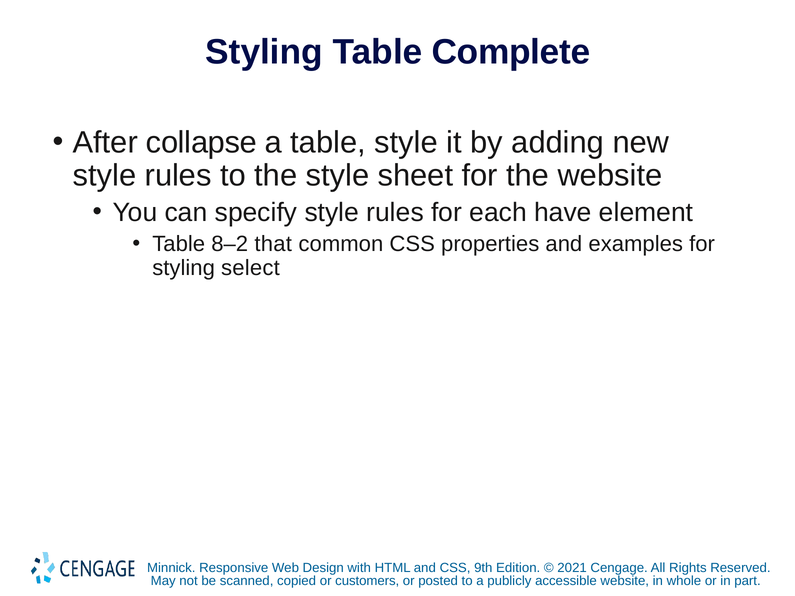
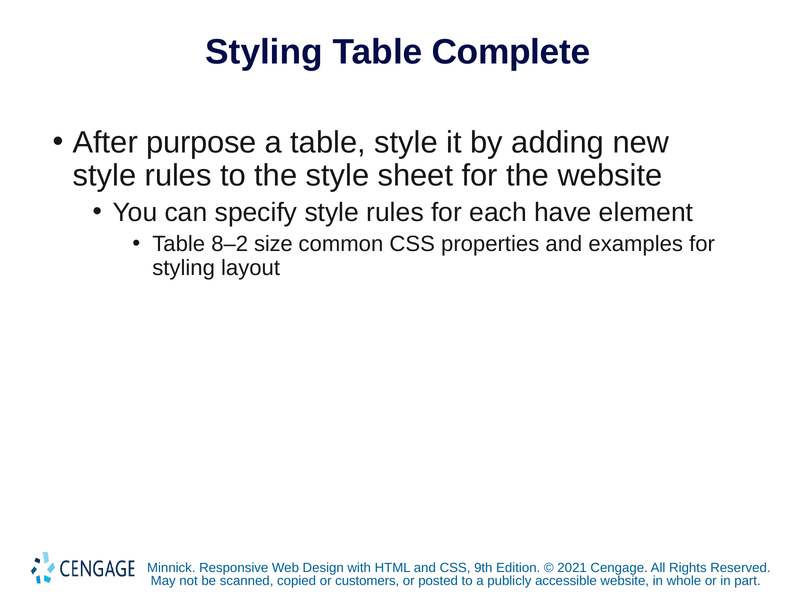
collapse: collapse -> purpose (201, 142)
that: that -> size (273, 244)
select: select -> layout (251, 268)
